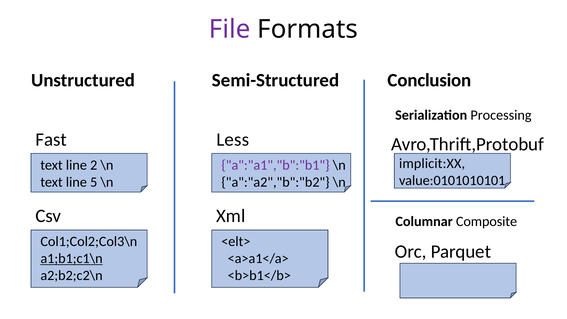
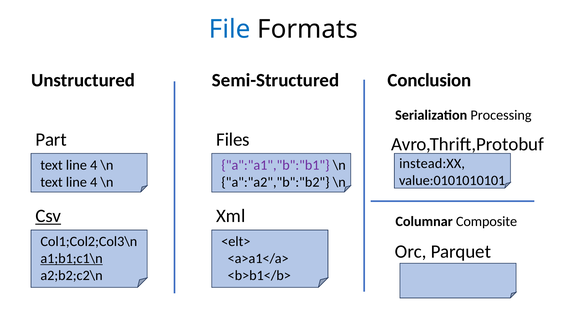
File colour: purple -> blue (230, 29)
Fast: Fast -> Part (51, 139)
Less: Less -> Files (233, 139)
implicit:XX: implicit:XX -> instead:XX (432, 163)
2: 2 -> 4 (94, 165)
5: 5 -> 4 (94, 182)
Csv underline: none -> present (48, 216)
